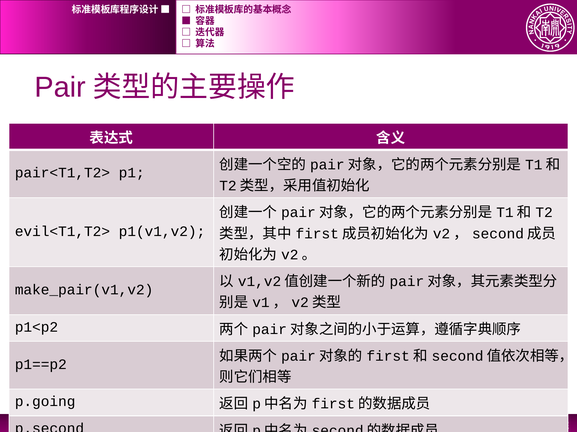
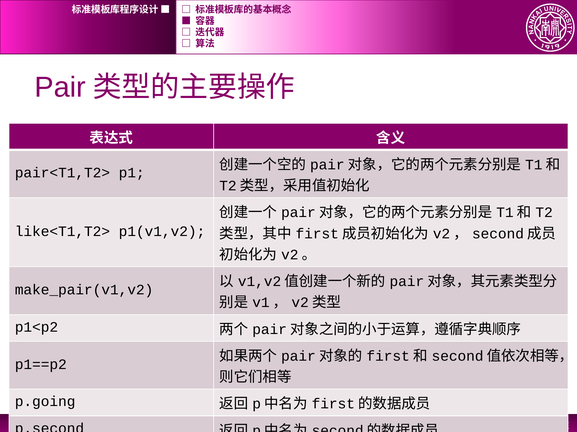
evil<T1,T2>: evil<T1,T2> -> like<T1,T2> (62, 232)
